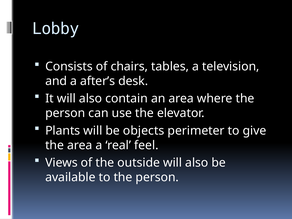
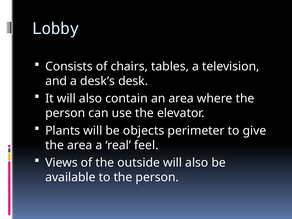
after’s: after’s -> desk’s (98, 81)
